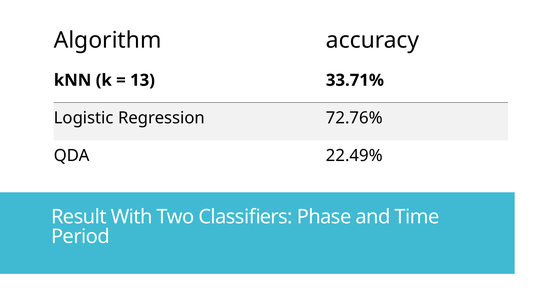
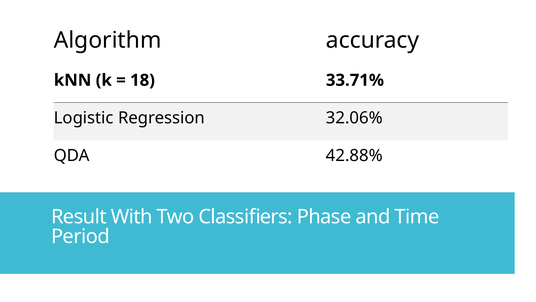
13: 13 -> 18 (143, 80)
72.76%: 72.76% -> 32.06% (354, 118)
22.49%: 22.49% -> 42.88% (354, 155)
